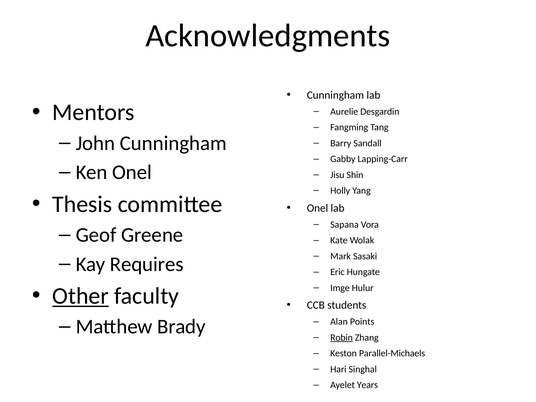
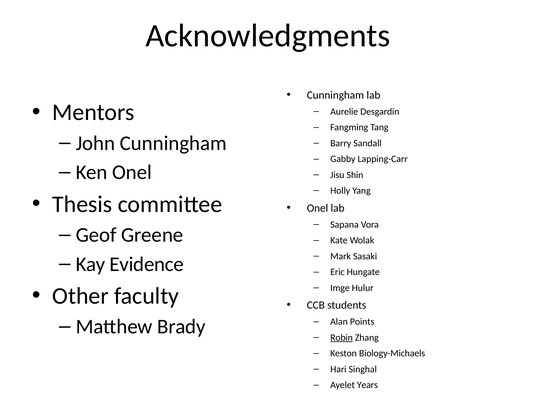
Requires: Requires -> Evidence (147, 264)
Other underline: present -> none (80, 296)
Parallel-Michaels: Parallel-Michaels -> Biology-Michaels (392, 353)
